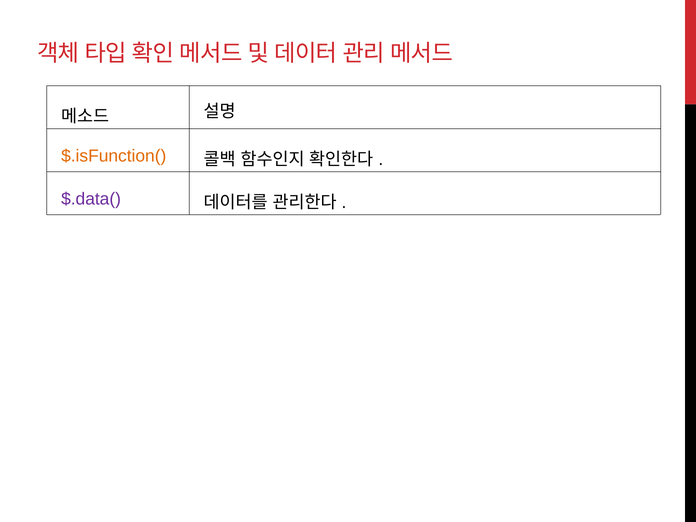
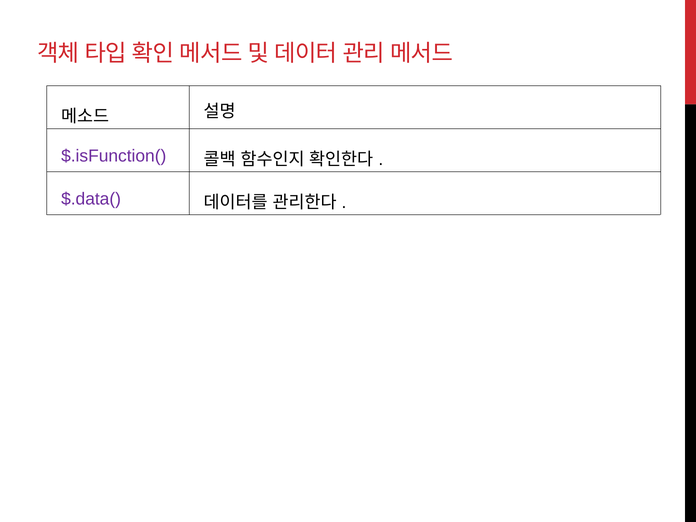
$.isFunction( colour: orange -> purple (114, 156)
